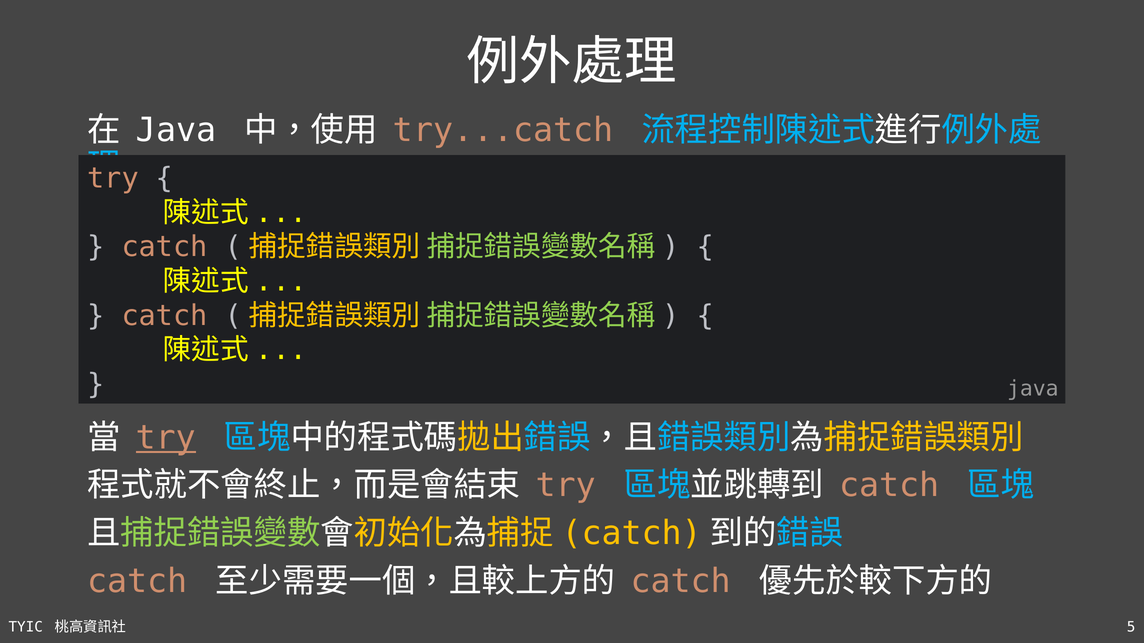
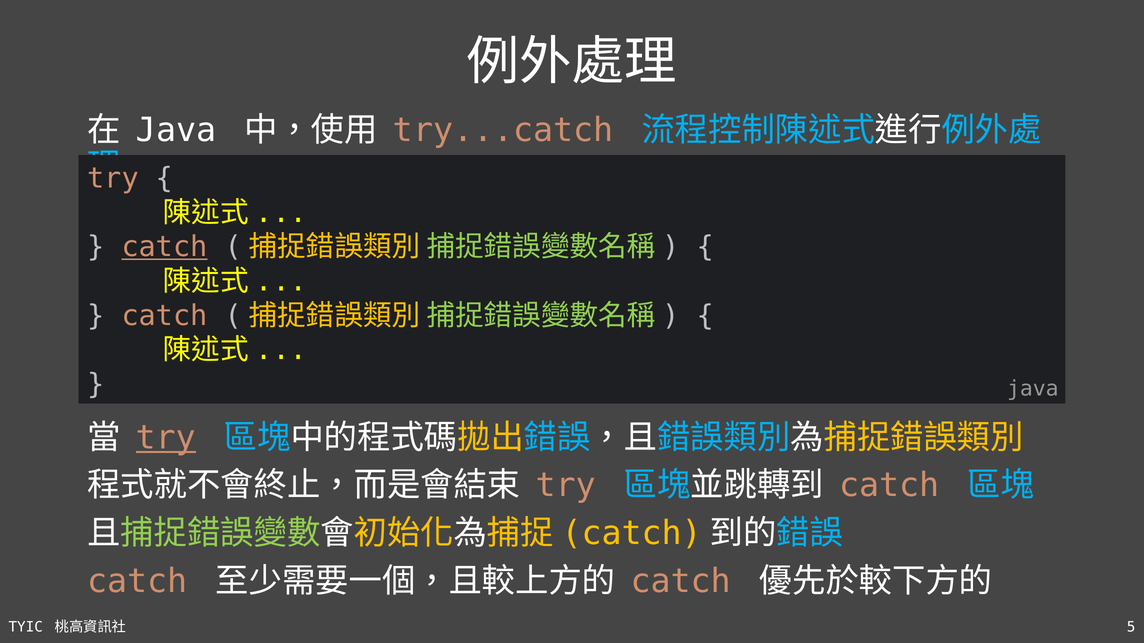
catch underline: none -> present (165, 247)
